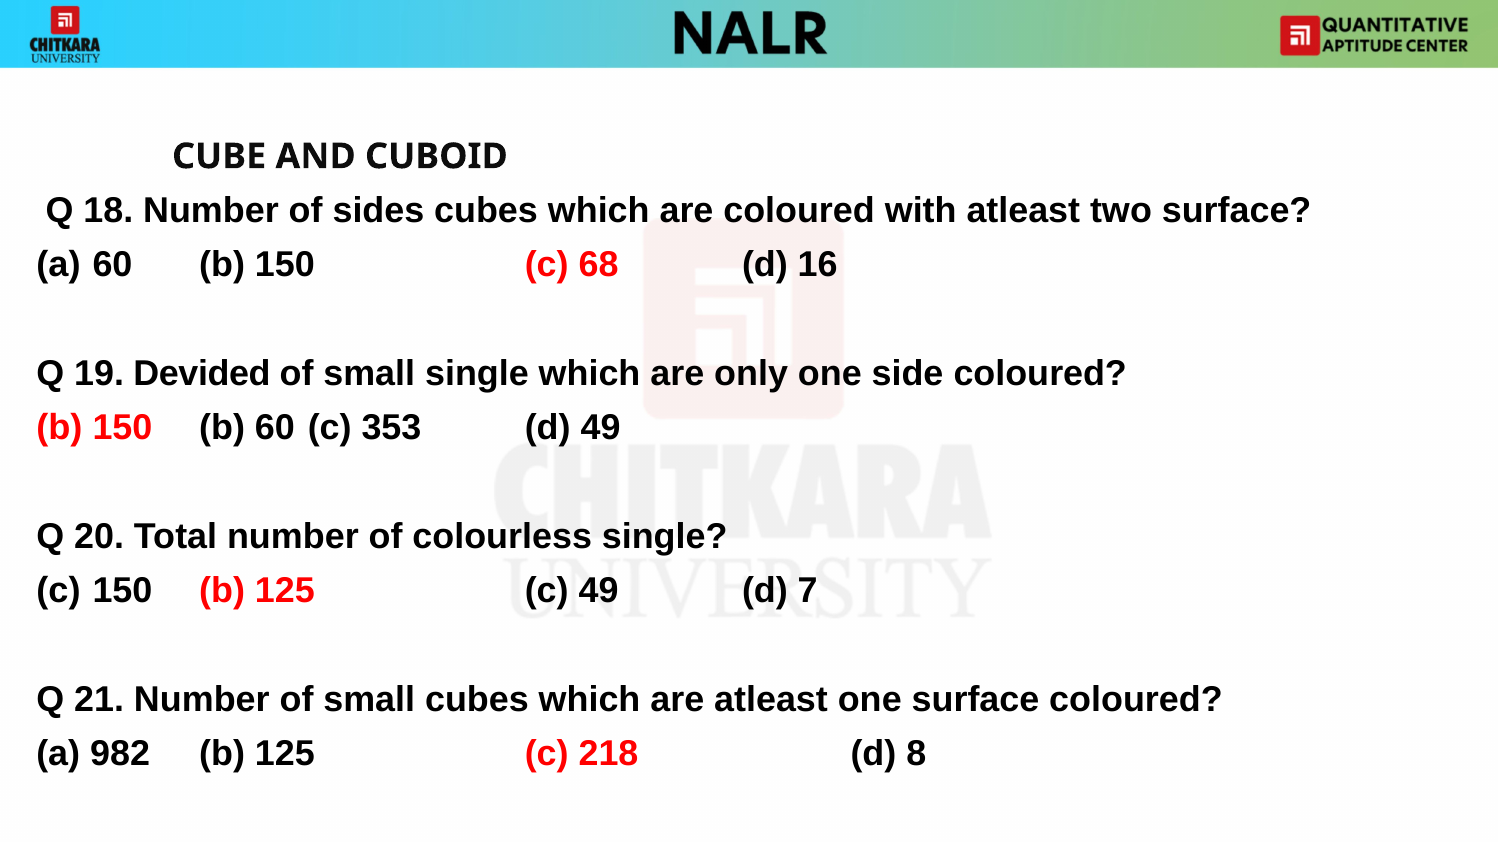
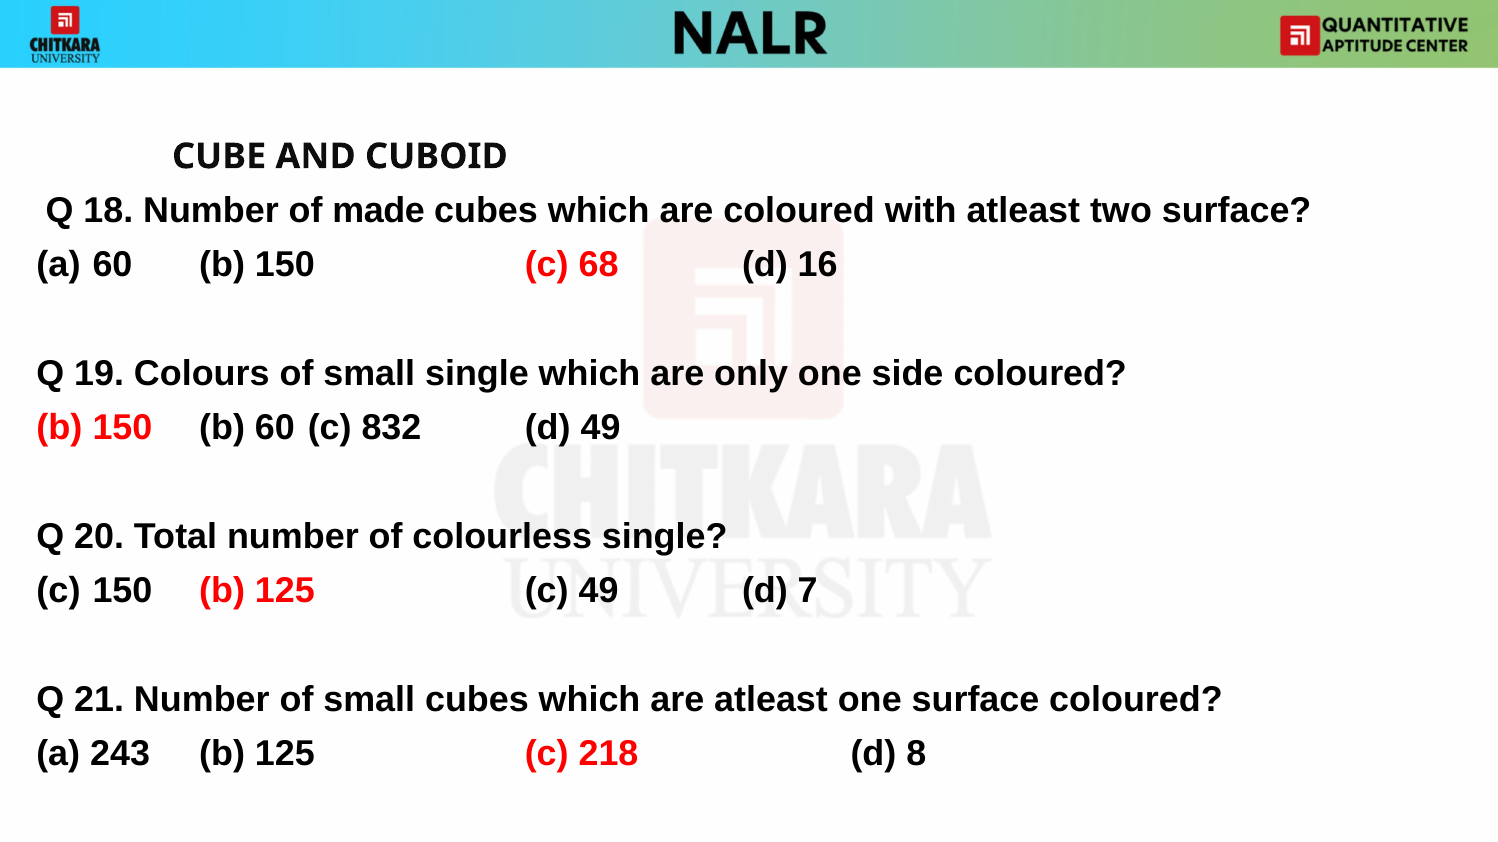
sides: sides -> made (379, 211)
Devided: Devided -> Colours (202, 374)
353: 353 -> 832 (391, 428)
982: 982 -> 243 (120, 754)
